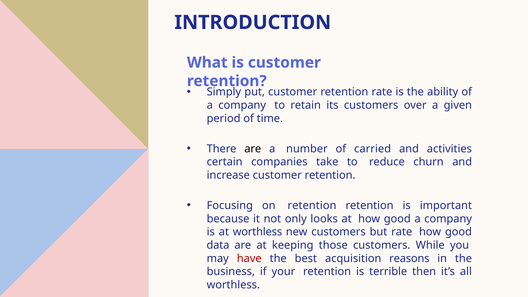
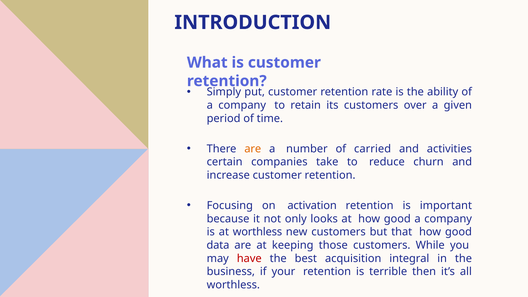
are colour: black -> orange (253, 149)
on retention: retention -> activation (312, 206)
but rate: rate -> that (402, 232)
reasons: reasons -> integral (409, 258)
